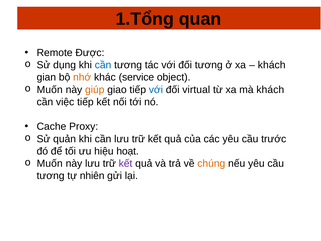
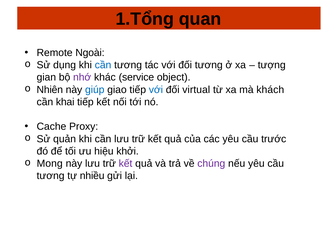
Được: Được -> Ngoài (90, 53)
khách: khách -> tượng (272, 65)
nhớ colour: orange -> purple (82, 77)
Muốn: Muốn -> Nhiên (50, 90)
giúp colour: orange -> blue (95, 90)
việc: việc -> khai (65, 102)
hoạt: hoạt -> khởi (128, 151)
Muốn: Muốn -> Mong (50, 163)
chúng colour: orange -> purple (211, 163)
nhiên: nhiên -> nhiều (92, 176)
